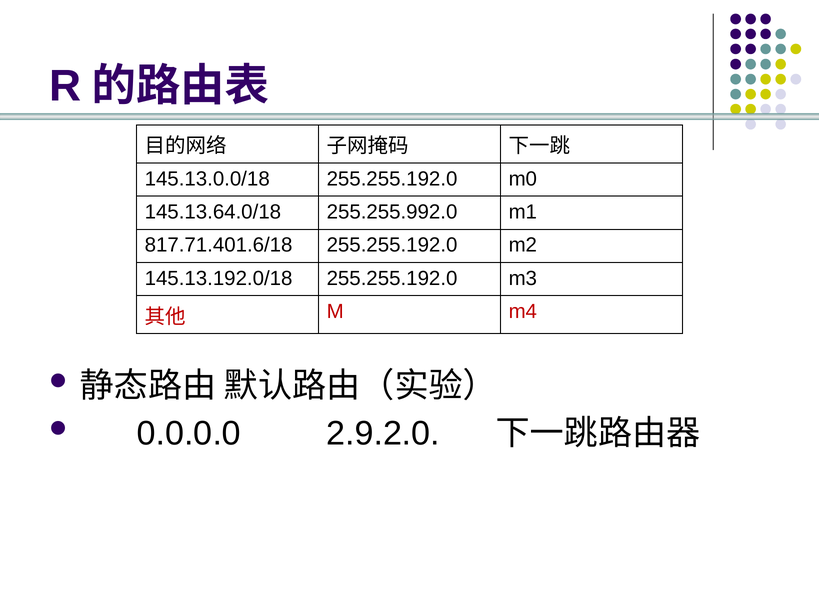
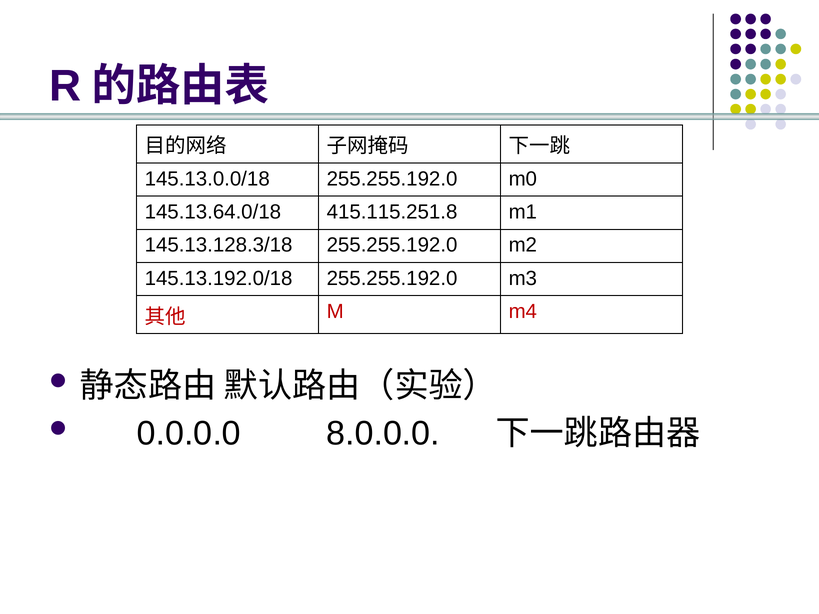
255.255.992.0: 255.255.992.0 -> 415.115.251.8 (392, 212)
817.71.401.6/18: 817.71.401.6/18 -> 145.13.128.3/18 (219, 245)
2.9.2.0: 2.9.2.0 -> 8.0.0.0 (383, 434)
